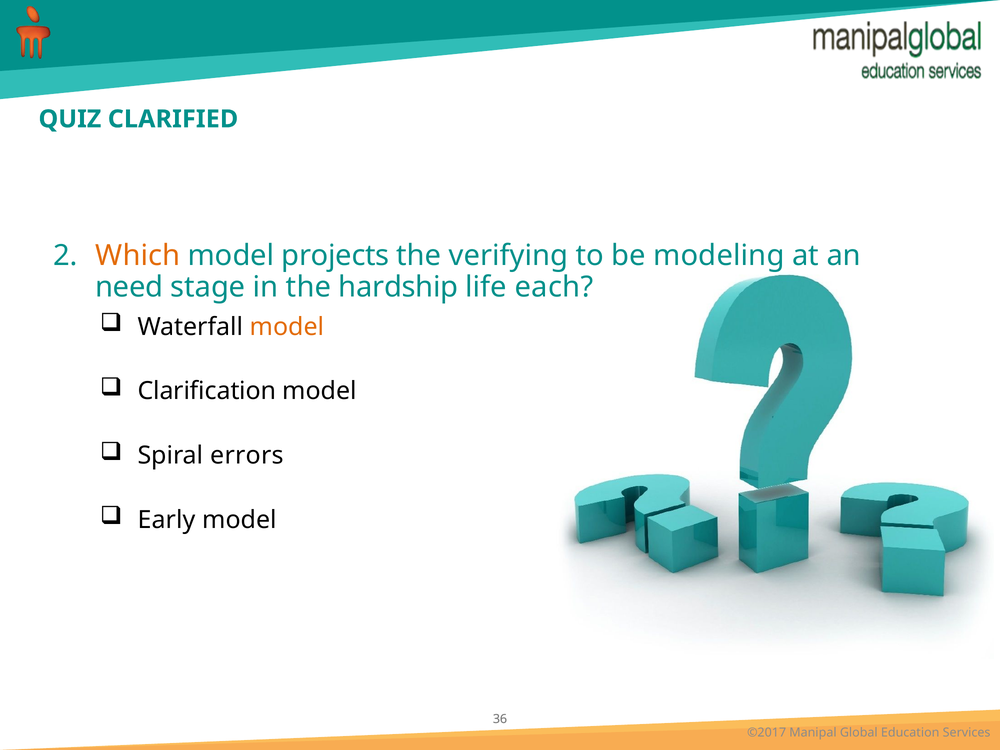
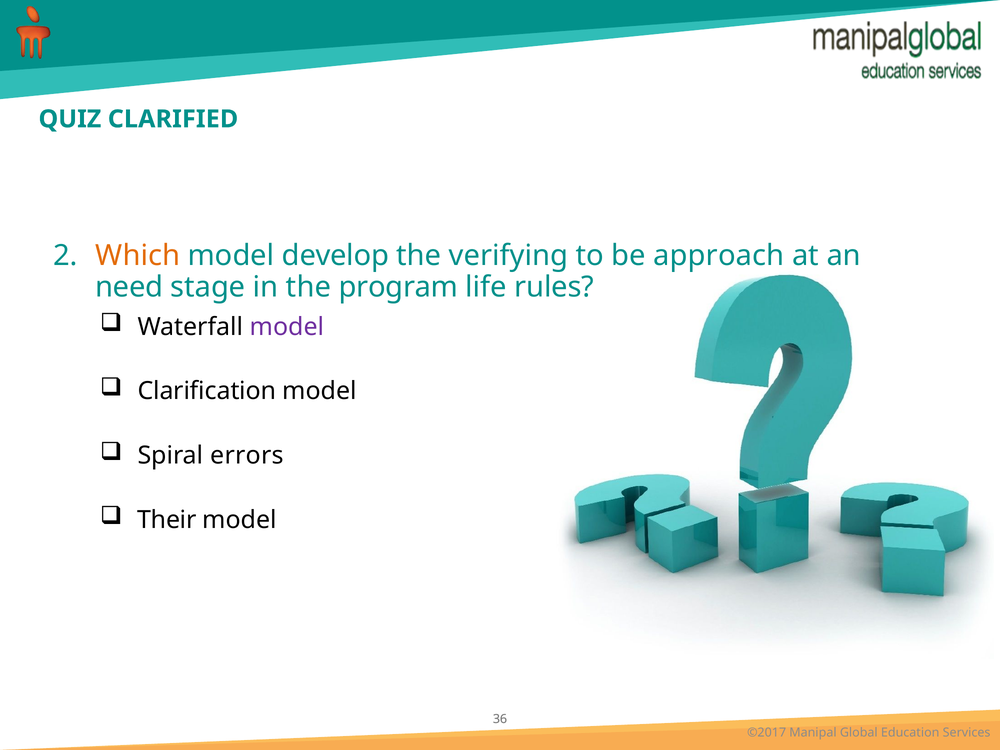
projects: projects -> develop (335, 255)
modeling: modeling -> approach (719, 255)
hardship: hardship -> program (398, 287)
each: each -> rules (554, 287)
model colour: orange -> purple (287, 327)
Early: Early -> Their (167, 520)
